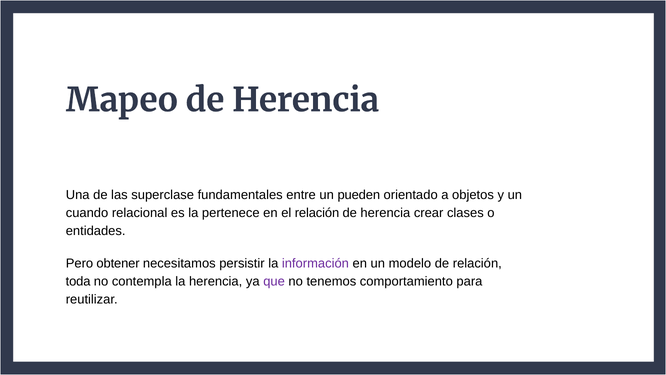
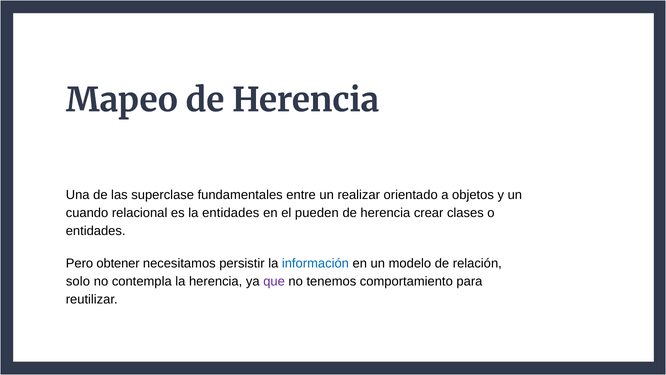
pueden: pueden -> realizar (359, 195)
la pertenece: pertenece -> entidades (231, 213)
el relación: relación -> pueden (317, 213)
información colour: purple -> blue (315, 263)
toda: toda -> solo (78, 281)
